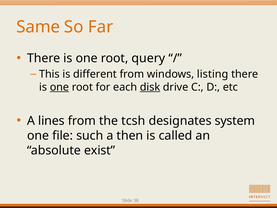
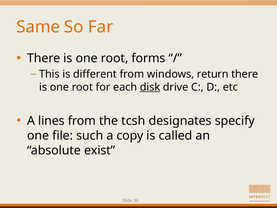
query: query -> forms (148, 58)
listing: listing -> return (213, 74)
one underline: present -> none (59, 87)
system: system -> specify (235, 121)
then: then -> copy (130, 135)
